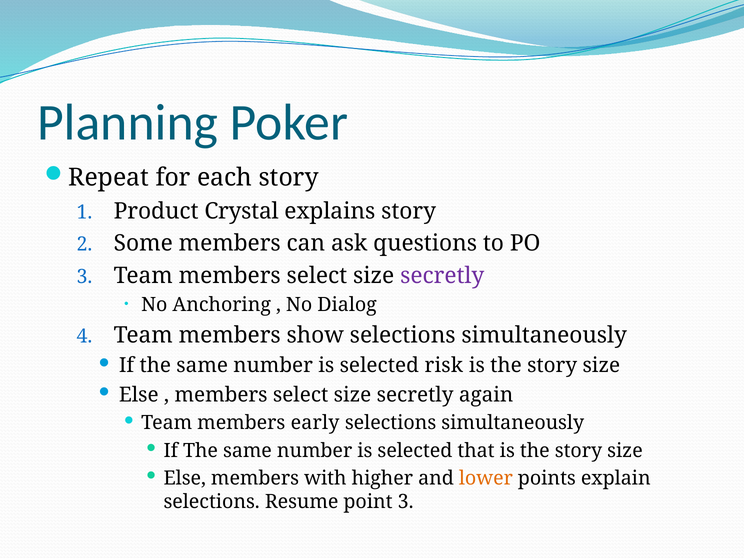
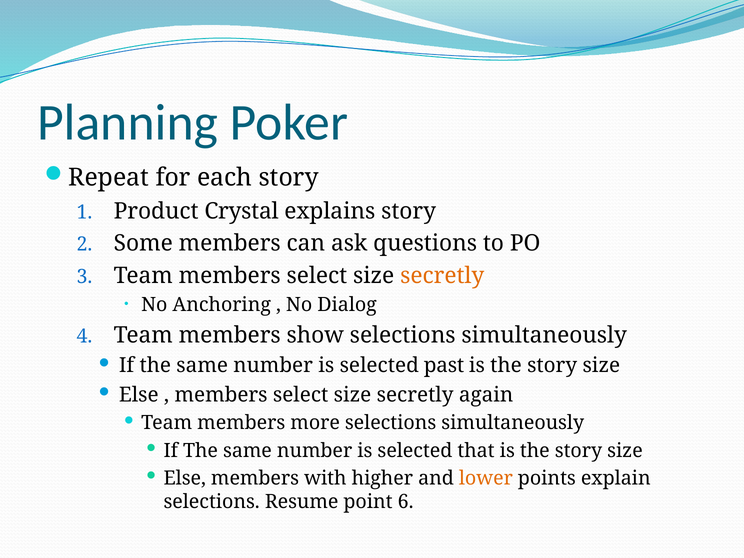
secretly colour: purple -> orange (442, 276)
risk: risk -> past (444, 366)
early: early -> more (315, 423)
point 3: 3 -> 6 (406, 502)
